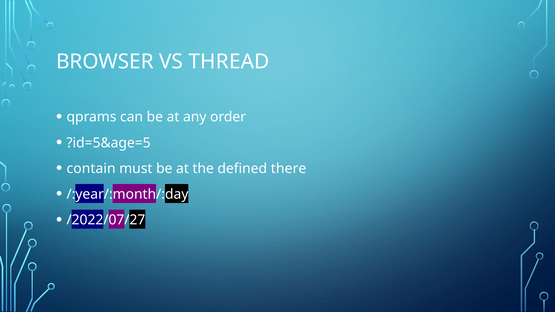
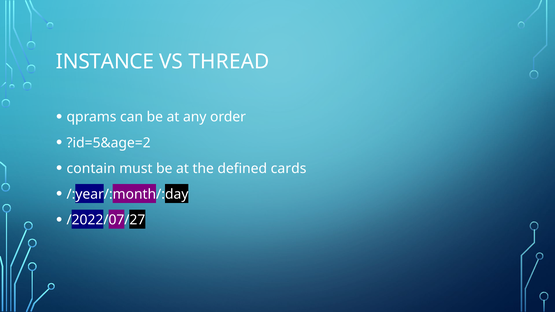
BROWSER: BROWSER -> INSTANCE (105, 62)
?id=5&age=5: ?id=5&age=5 -> ?id=5&age=2 (109, 143)
there: there -> cards (289, 169)
